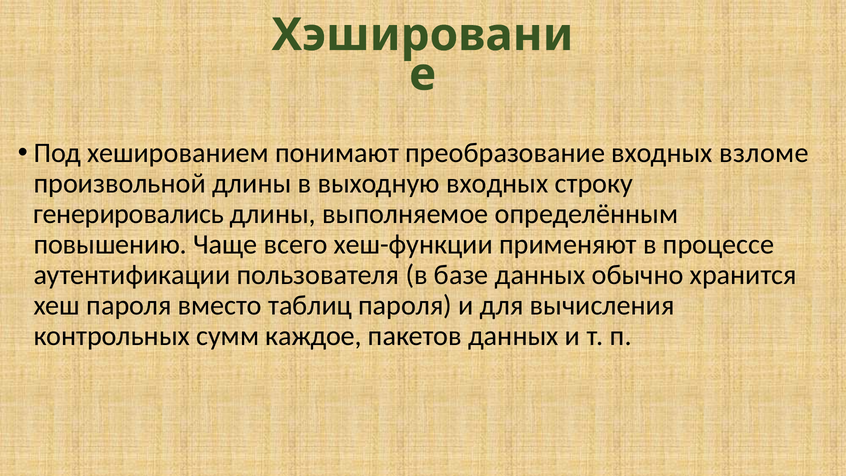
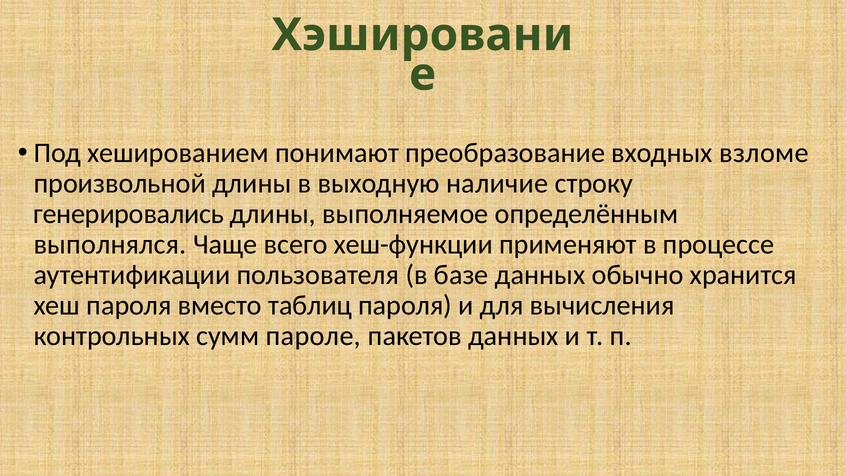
выходную входных: входных -> наличие (497, 183)
повышению: повышению -> выполнялся (110, 244)
каждое: каждое -> пароле (313, 336)
